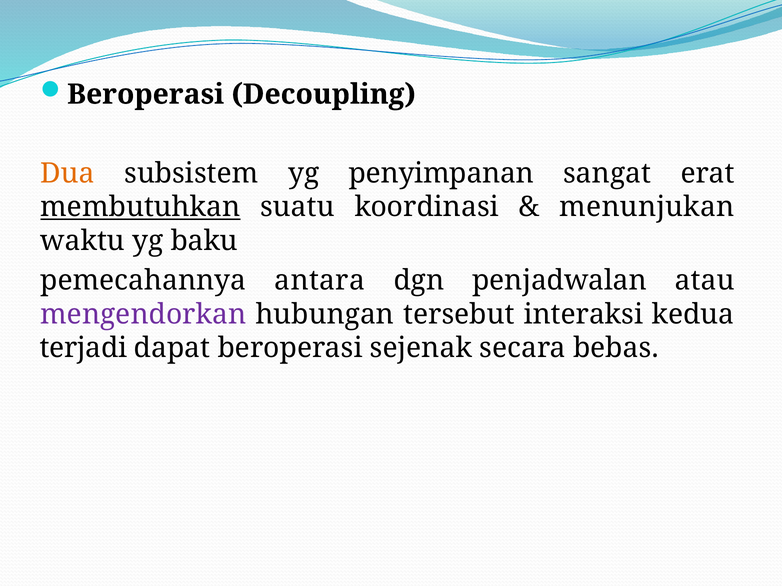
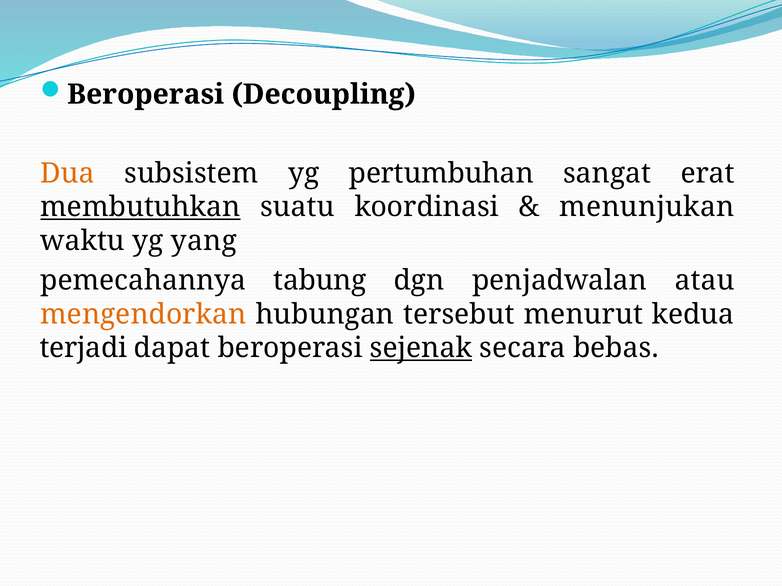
penyimpanan: penyimpanan -> pertumbuhan (441, 173)
baku: baku -> yang (204, 241)
antara: antara -> tabung (320, 281)
mengendorkan colour: purple -> orange (143, 315)
interaksi: interaksi -> menurut (583, 315)
sejenak underline: none -> present (421, 348)
